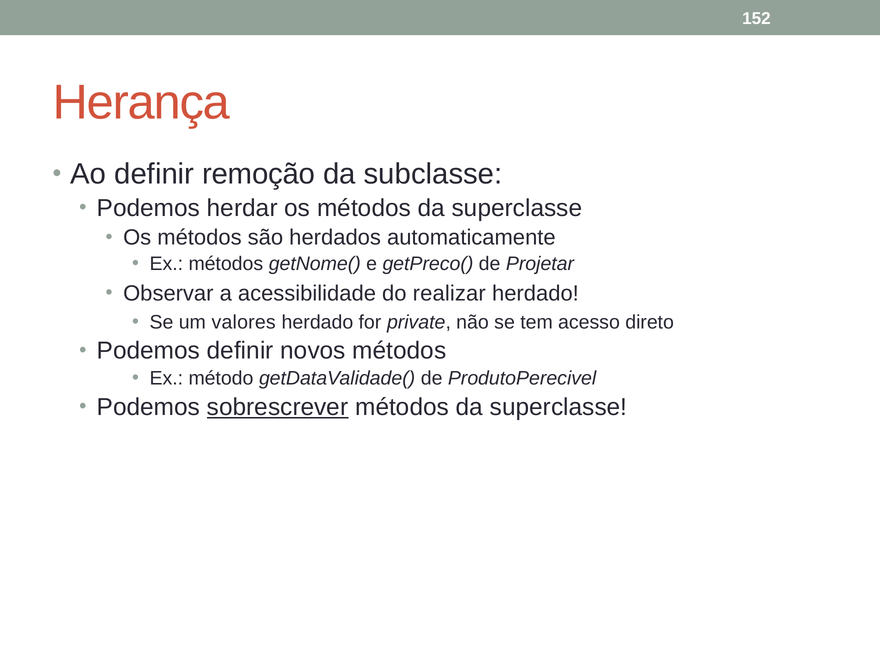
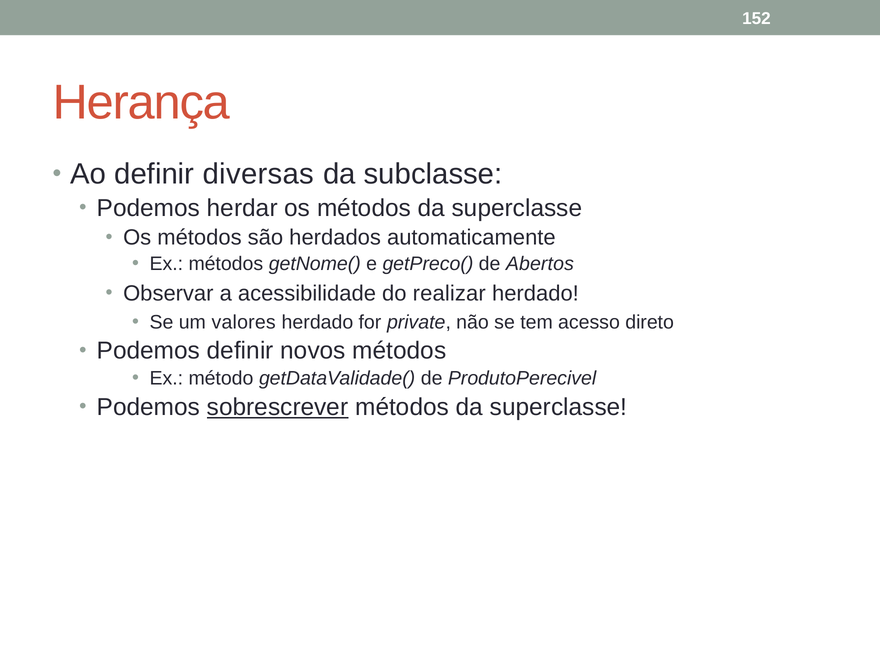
remoção: remoção -> diversas (258, 174)
Projetar: Projetar -> Abertos (540, 264)
